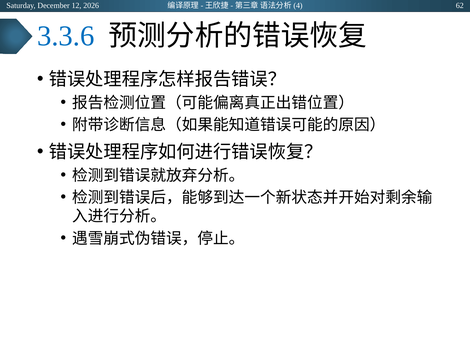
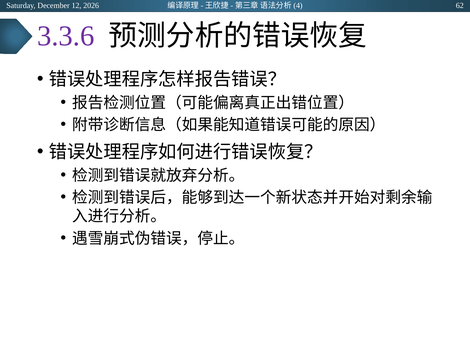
3.3.6 colour: blue -> purple (66, 36)
